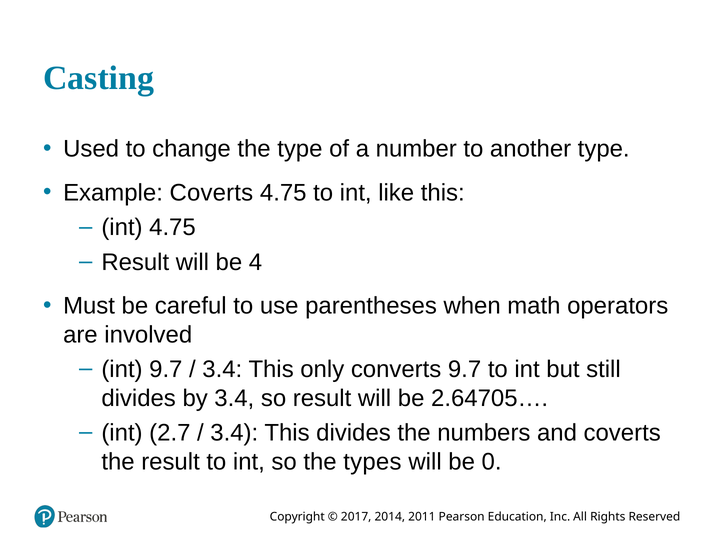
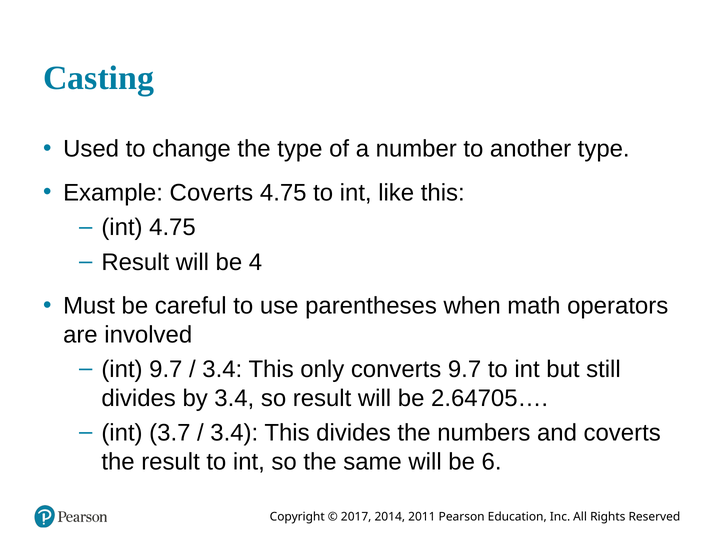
2.7: 2.7 -> 3.7 (170, 433)
types: types -> same (373, 461)
0: 0 -> 6 (492, 461)
